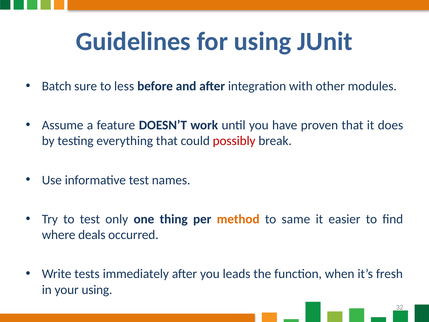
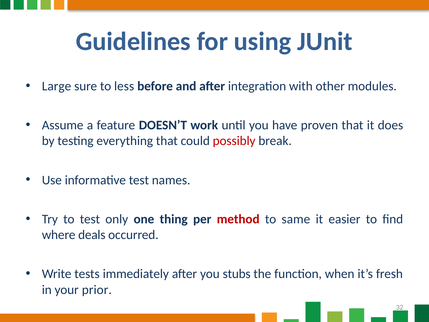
Batch: Batch -> Large (57, 86)
method colour: orange -> red (238, 219)
leads: leads -> stubs (237, 274)
your using: using -> prior (97, 290)
